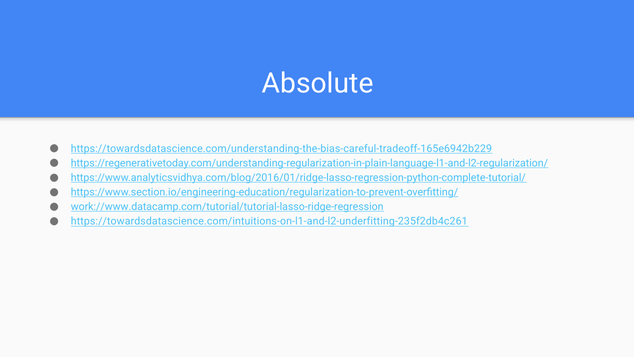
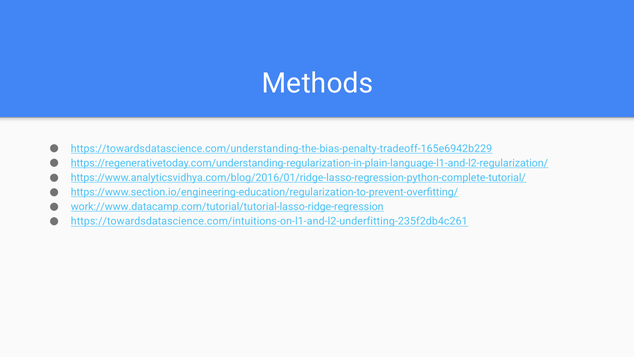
Absolute: Absolute -> Methods (318, 83)
https://towardsdatascience.com/understanding-the-bias-careful-tradeoff-165e6942b229: https://towardsdatascience.com/understanding-the-bias-careful-tradeoff-165e6942b229 -> https://towardsdatascience.com/understanding-the-bias-penalty-tradeoff-165e6942b229 (281, 148)
